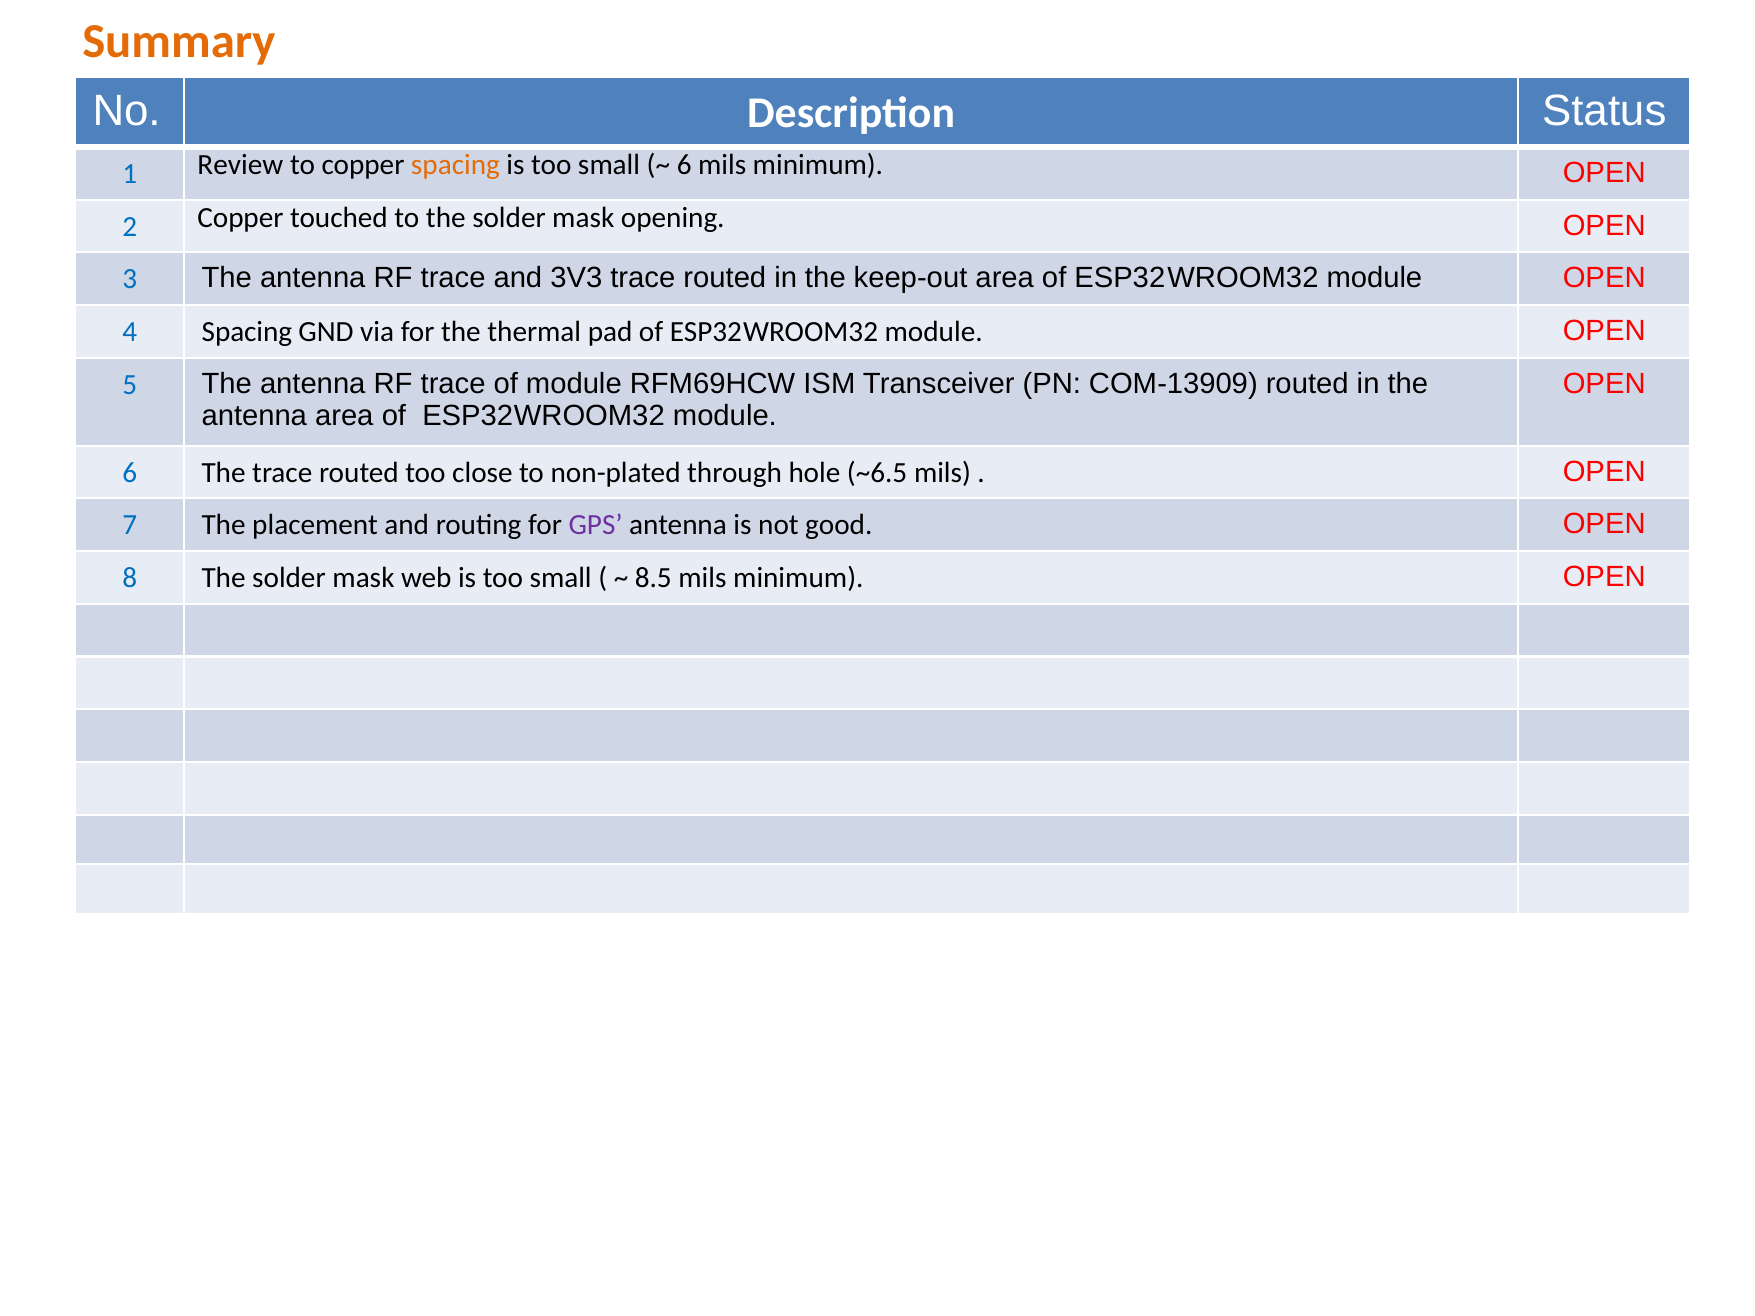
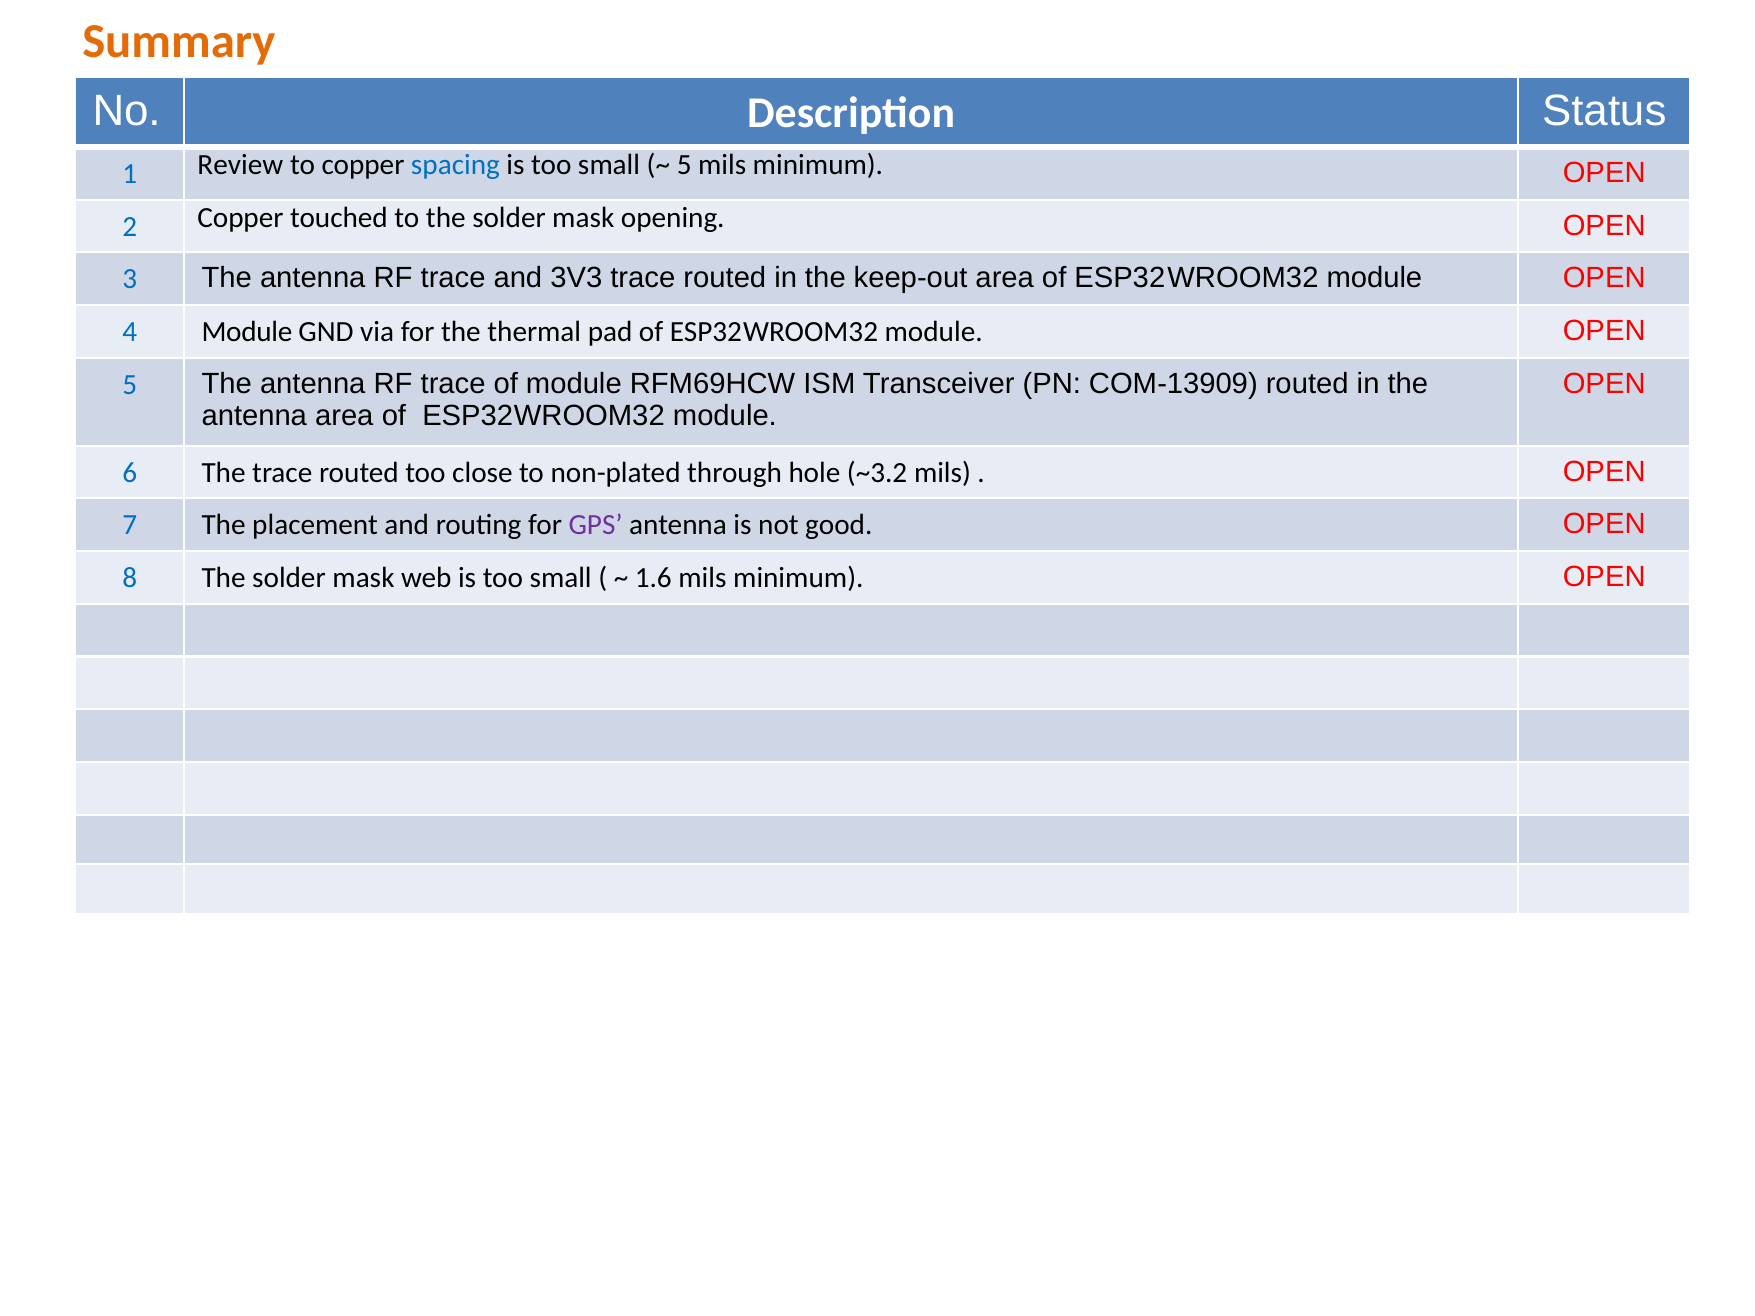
spacing colour: orange -> blue (455, 165)
6: 6 -> 5 (684, 165)
4 Spacing: Spacing -> Module (247, 332)
~6.5: ~6.5 -> ~3.2 (877, 473)
8.5: 8.5 -> 1.6 (653, 578)
